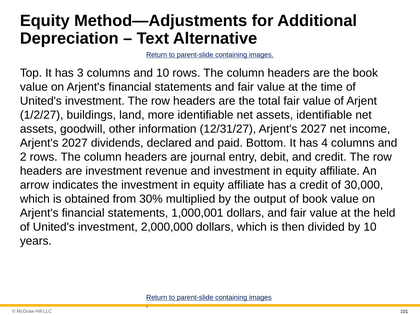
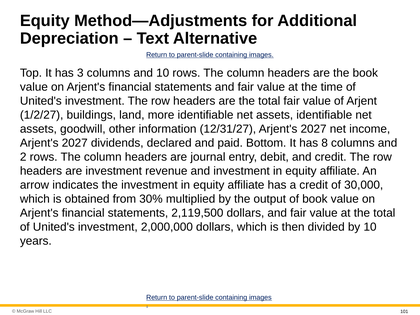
4: 4 -> 8 (325, 143)
1,000,001: 1,000,001 -> 2,119,500 (197, 213)
at the held: held -> total (384, 213)
